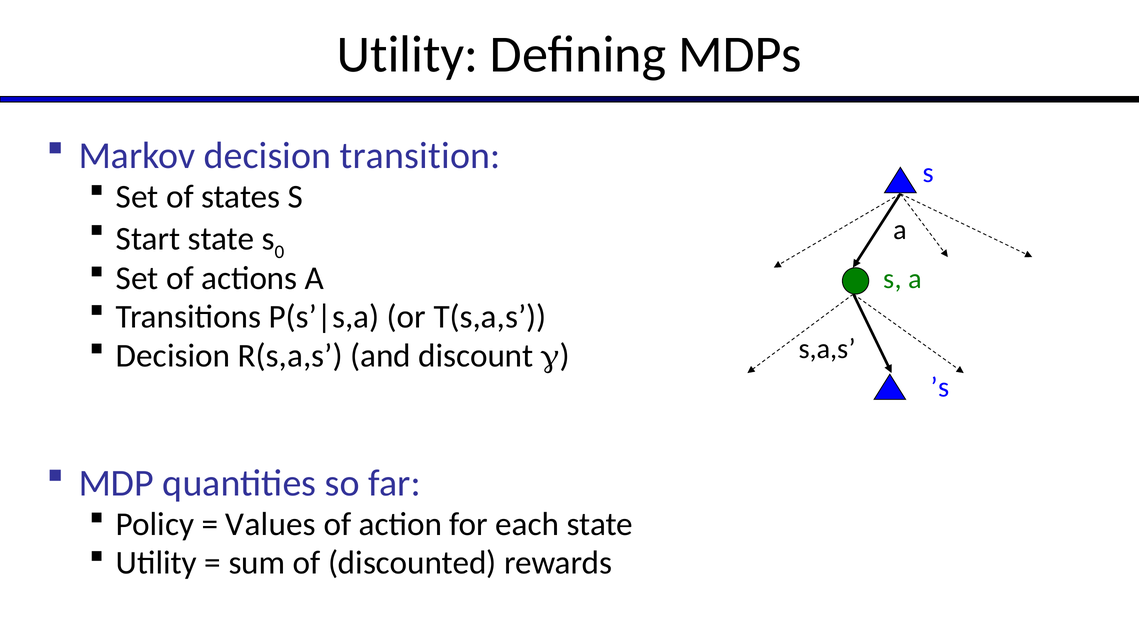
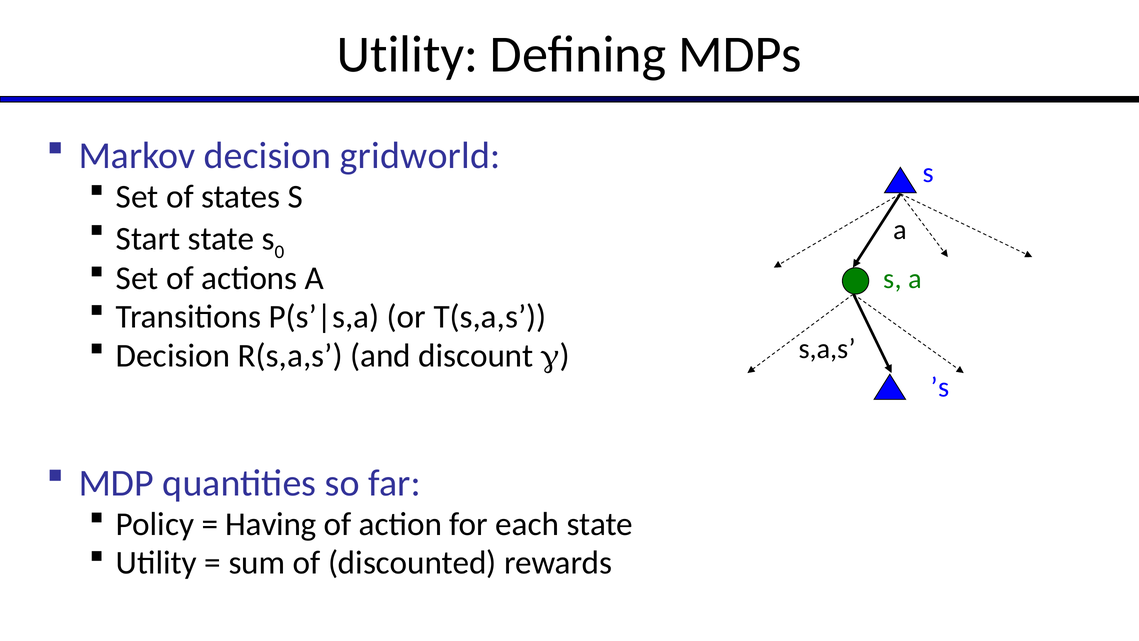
transition: transition -> gridworld (420, 156)
Values: Values -> Having (271, 524)
